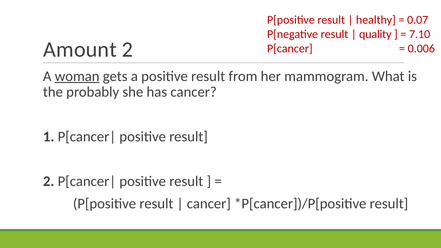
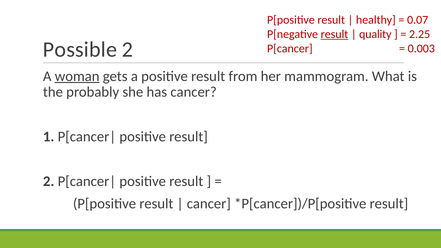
result underline: none -> present (335, 34)
7.10: 7.10 -> 2.25 (420, 34)
Amount: Amount -> Possible (80, 49)
0.006: 0.006 -> 0.003 (421, 49)
